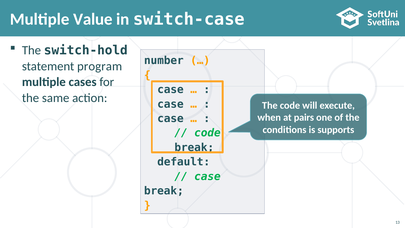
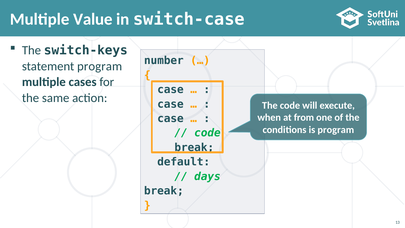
switch-hold: switch-hold -> switch-keys (86, 50)
pairs: pairs -> from (304, 118)
is supports: supports -> program (336, 130)
case: case -> days (207, 176)
